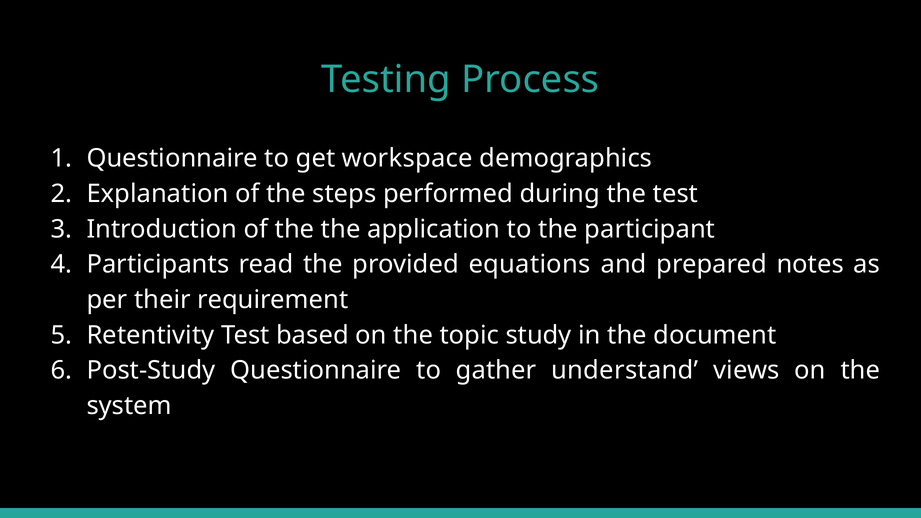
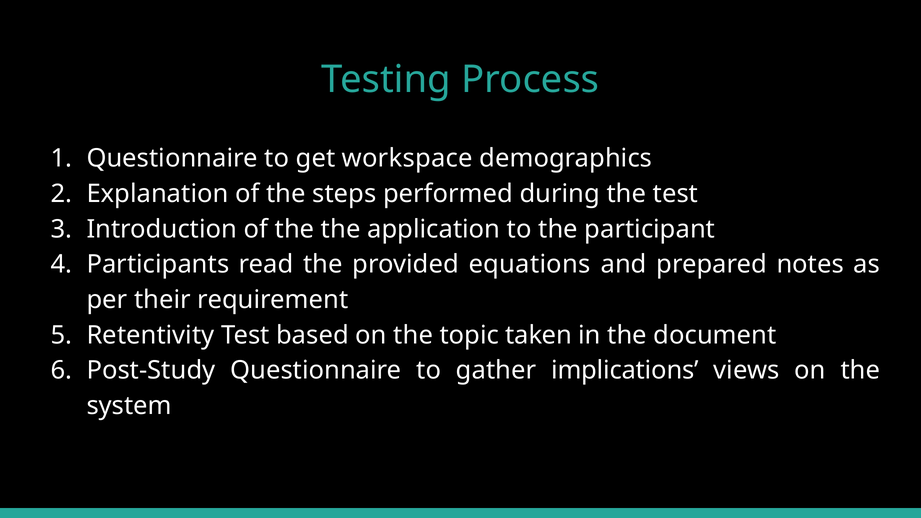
study: study -> taken (539, 335)
understand: understand -> implications (625, 370)
